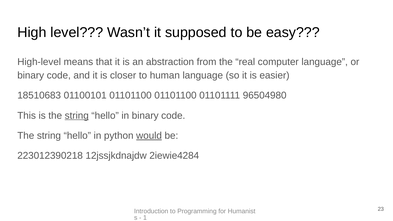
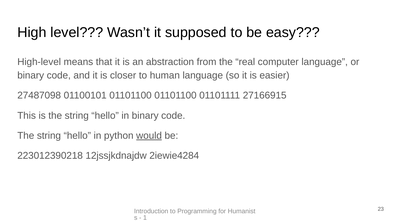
18510683: 18510683 -> 27487098 (39, 95)
96504980: 96504980 -> 27166915 (265, 95)
string underline: present -> none (77, 116)
